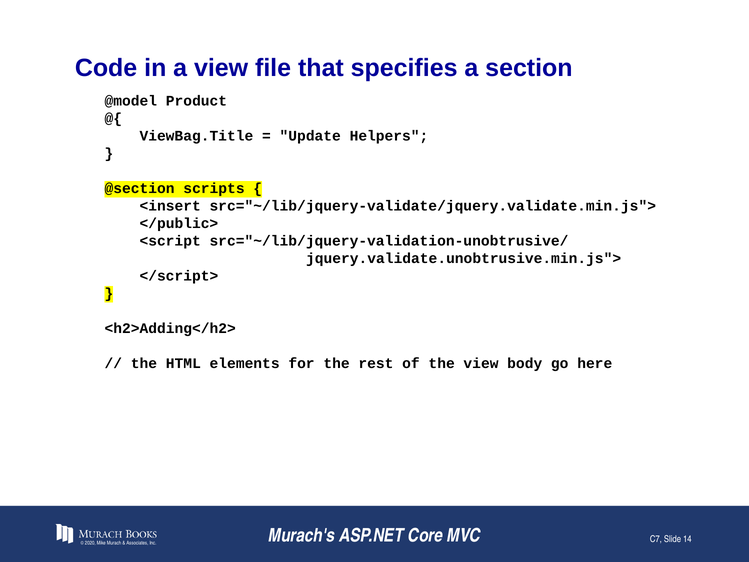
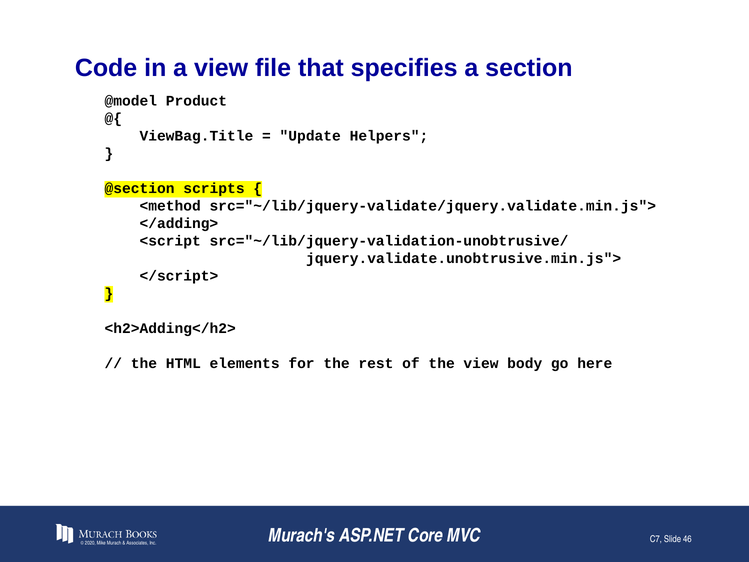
<insert: <insert -> <method (170, 206)
</public>: </public> -> </adding> (179, 223)
14: 14 -> 46 (687, 539)
